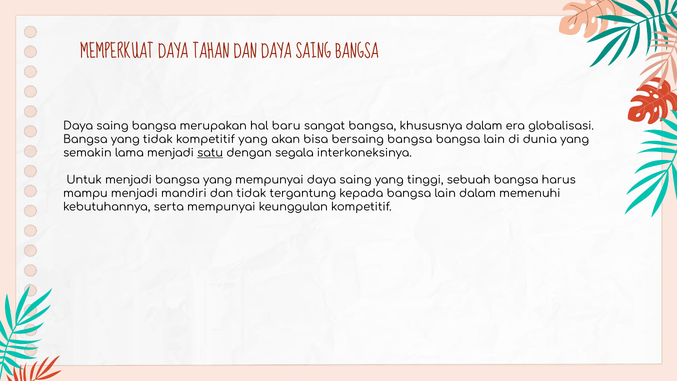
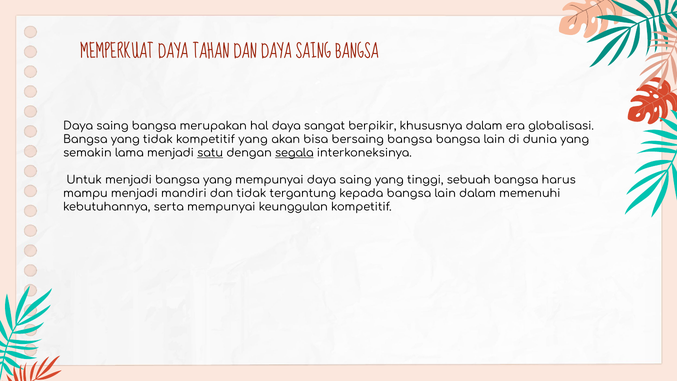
hal baru: baru -> daya (286, 126)
sangat bangsa: bangsa -> berpikir (372, 126)
segala underline: none -> present (294, 153)
